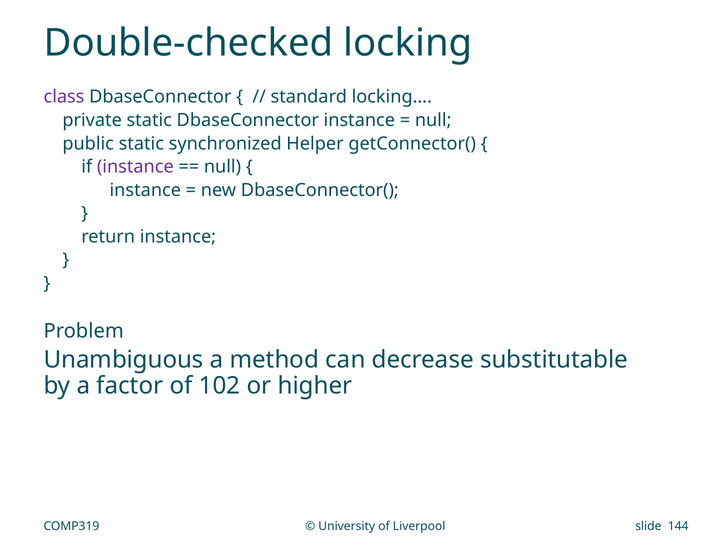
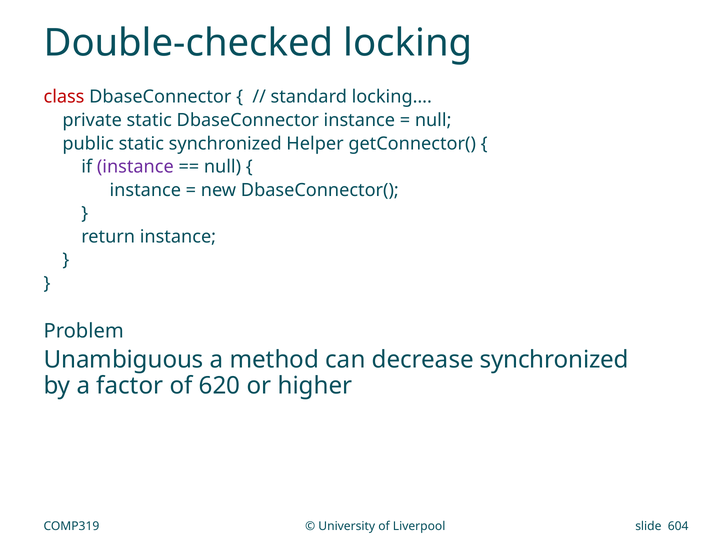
class colour: purple -> red (64, 97)
decrease substitutable: substitutable -> synchronized (554, 359)
102: 102 -> 620 (220, 386)
144: 144 -> 604 (678, 526)
